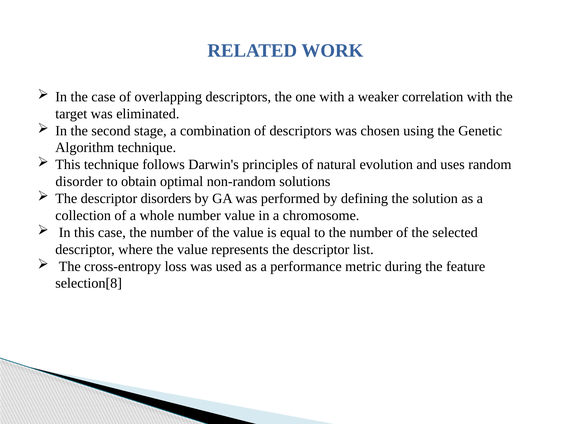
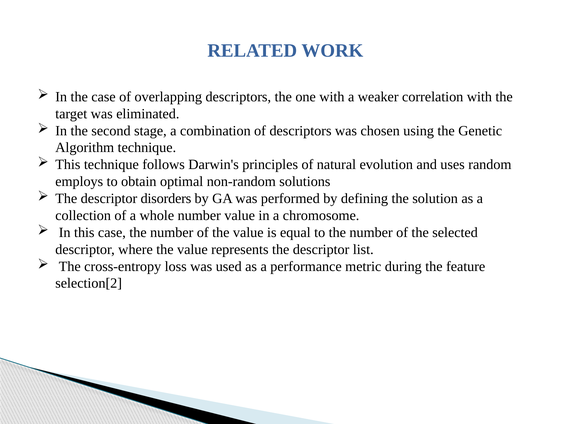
disorder: disorder -> employs (79, 182)
selection[8: selection[8 -> selection[2 (89, 284)
